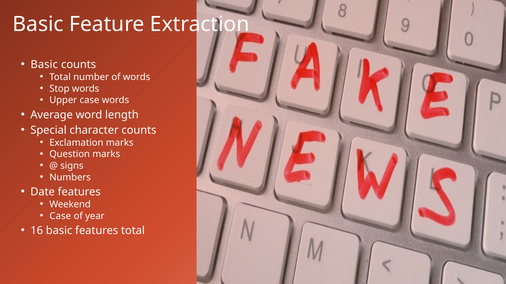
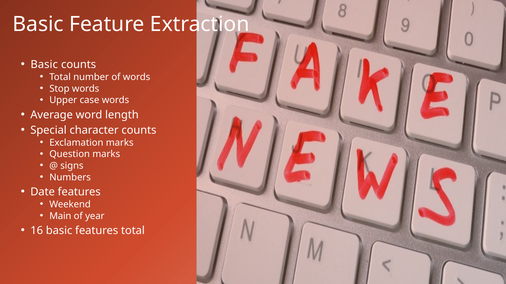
Case: Case -> Main (60, 216)
